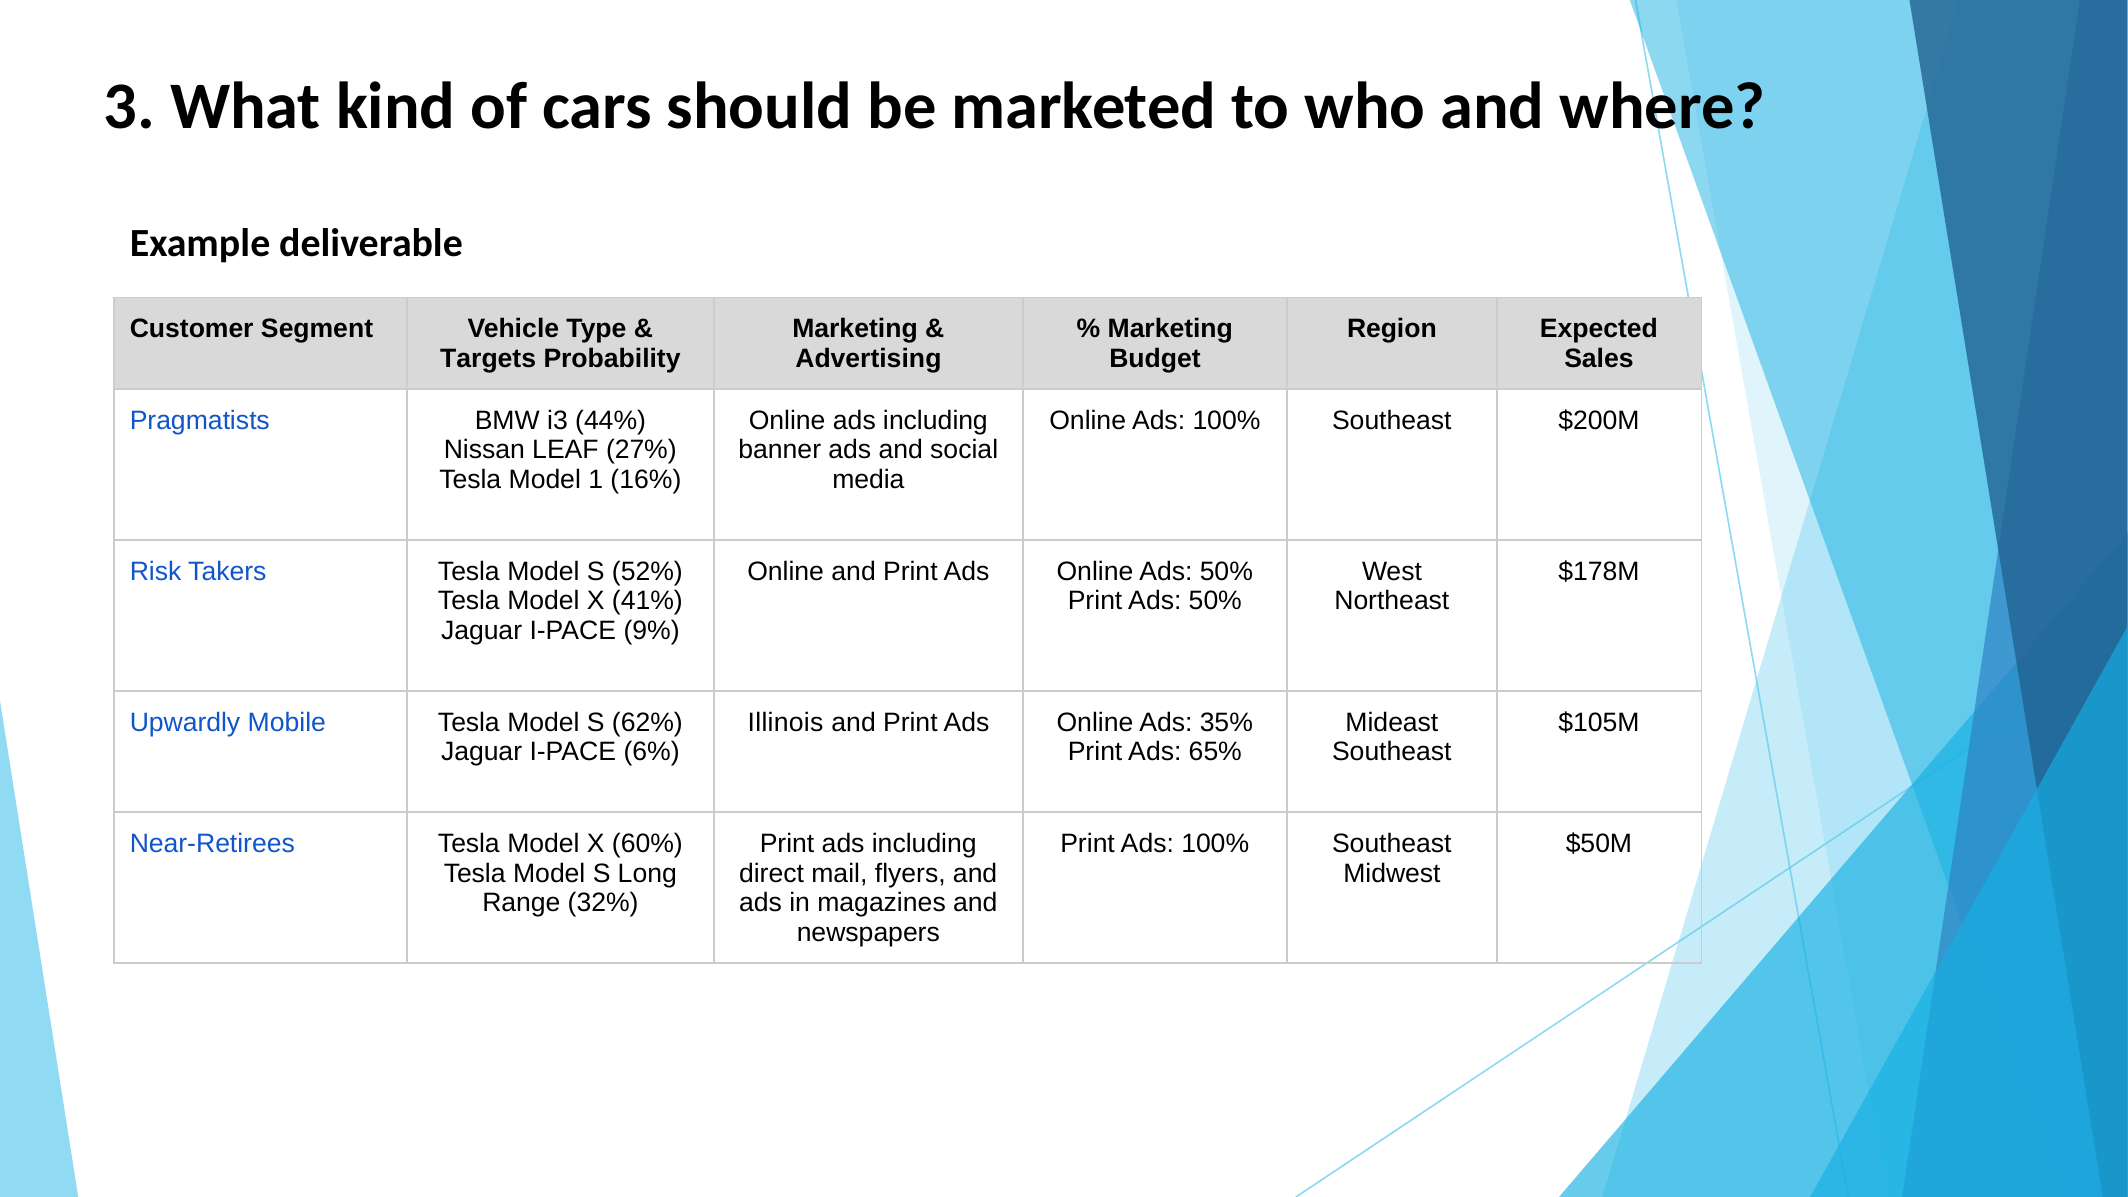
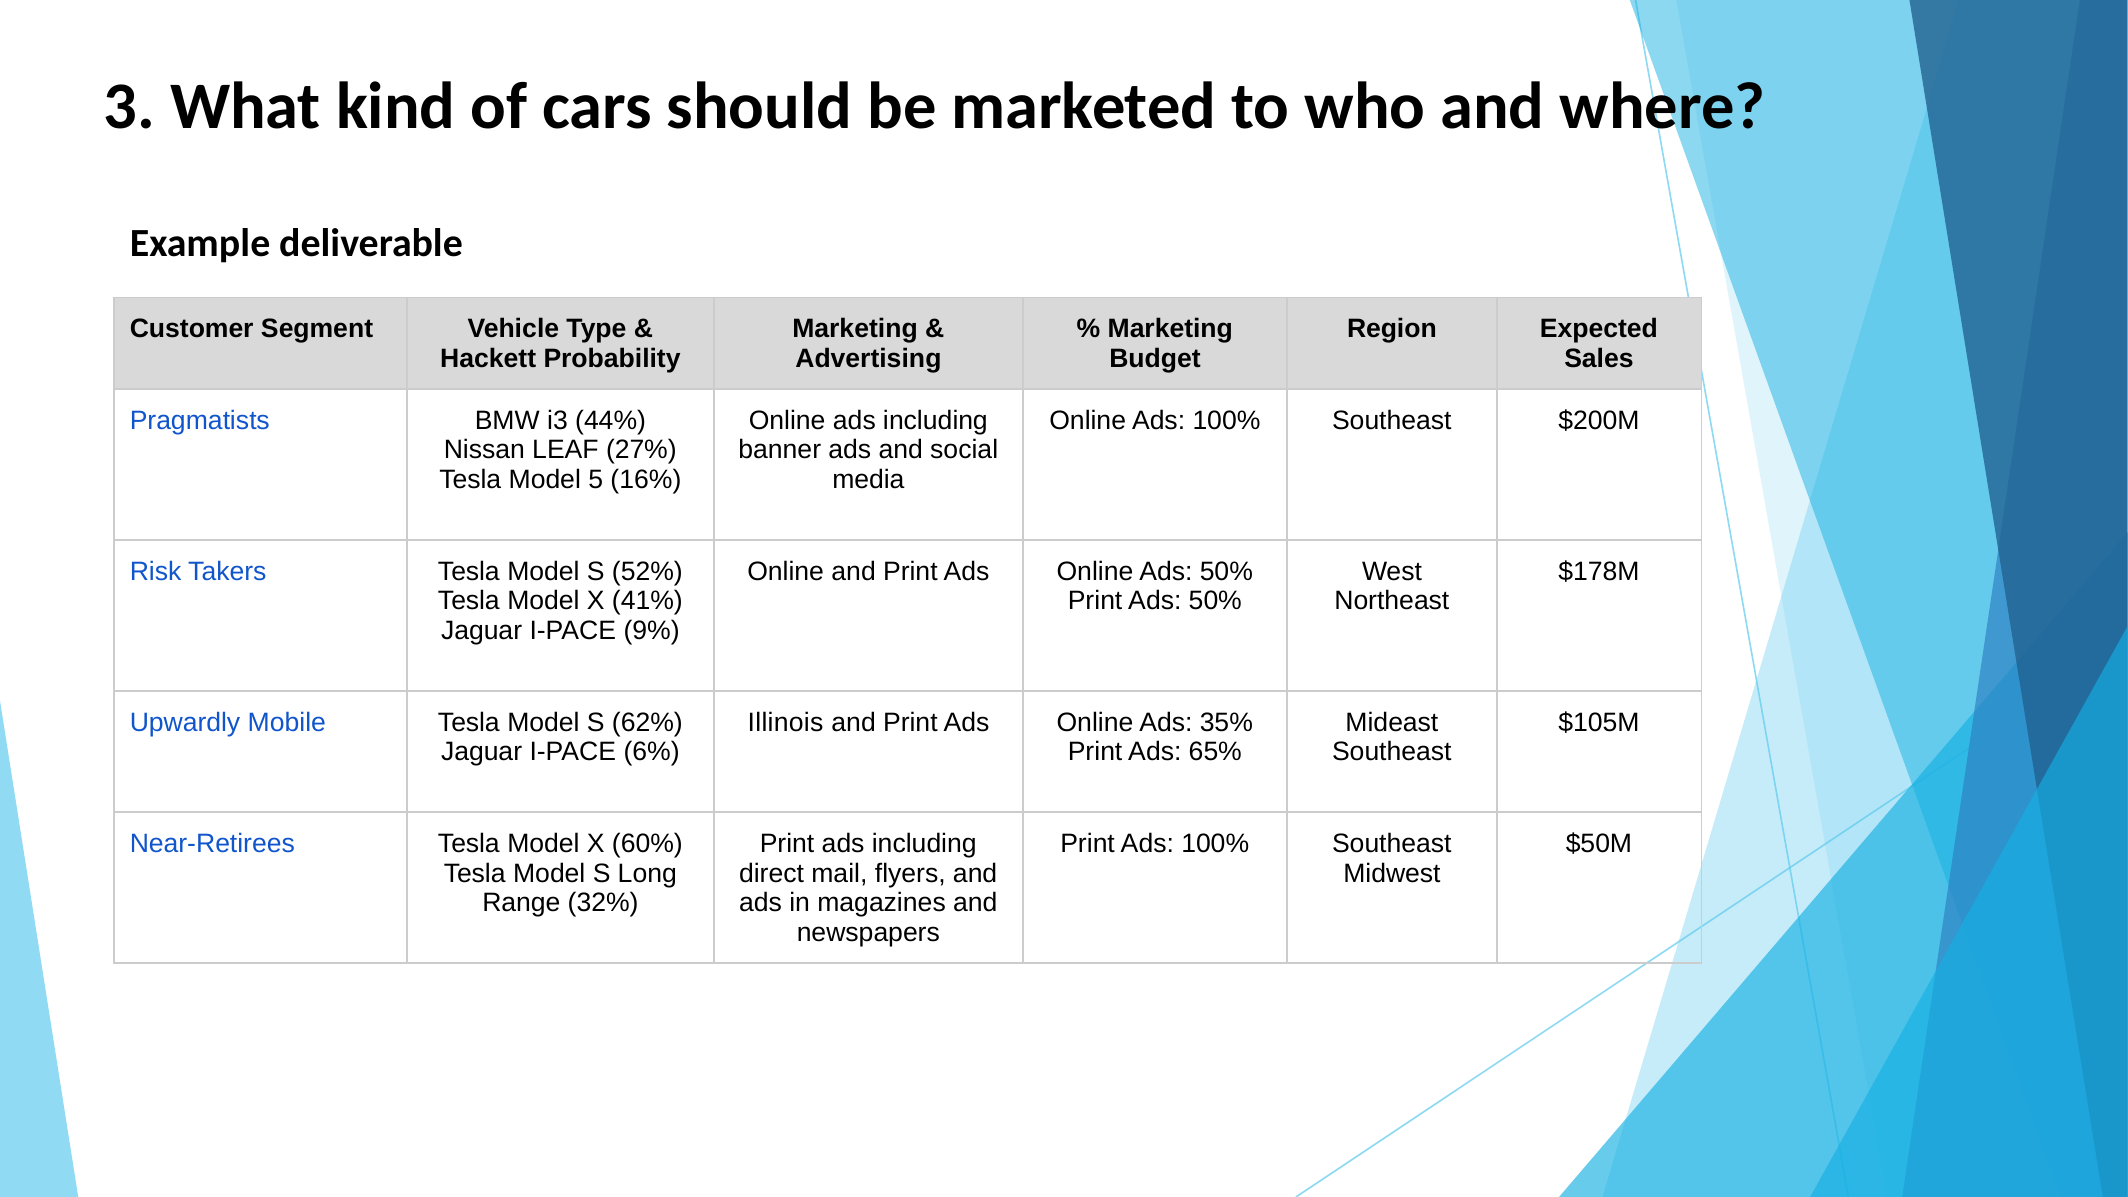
Targets: Targets -> Hackett (488, 359)
1: 1 -> 5 (596, 480)
